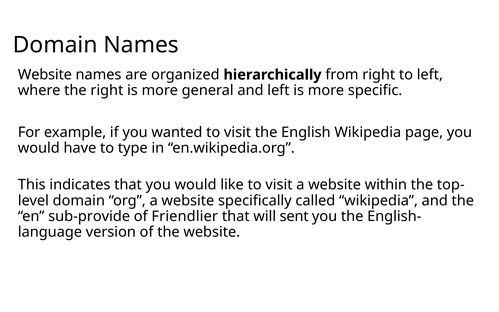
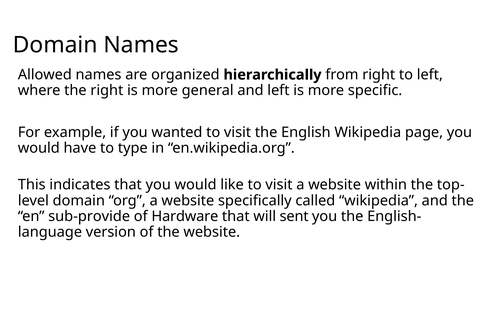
Website: Website -> Allowed (45, 75)
Friendlier: Friendlier -> Hardware (185, 216)
